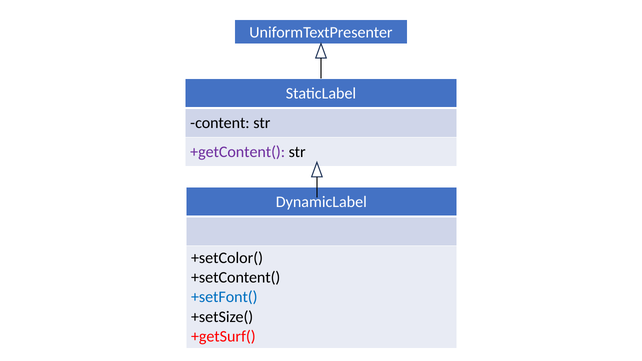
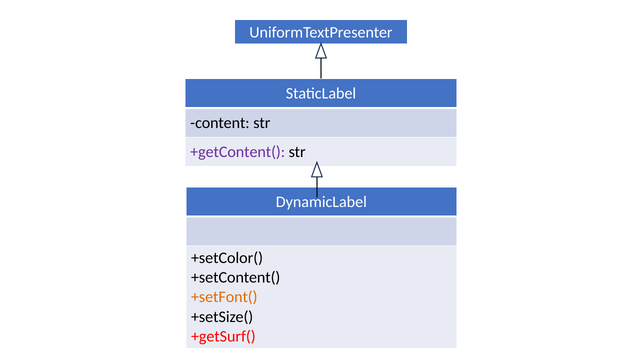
+setFont( colour: blue -> orange (224, 297)
